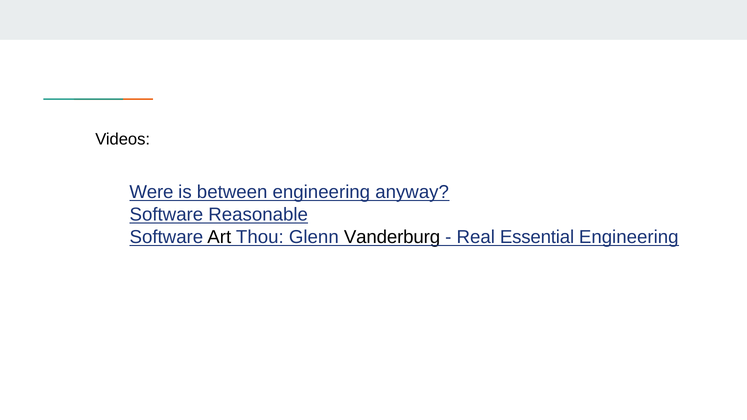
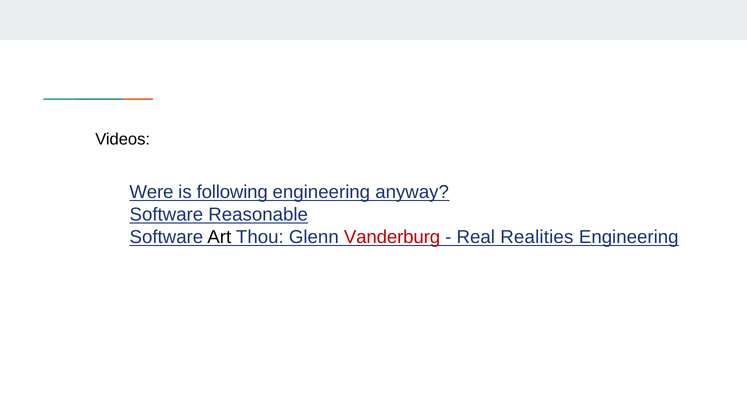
between: between -> following (232, 192)
Vanderburg colour: black -> red (392, 237)
Essential: Essential -> Realities (537, 237)
